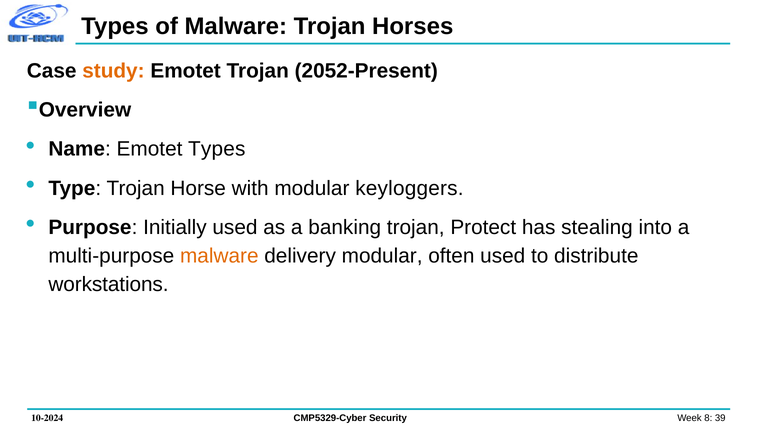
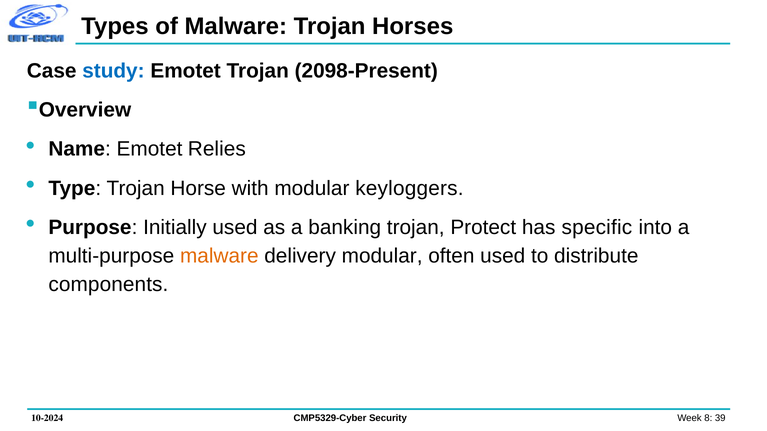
study colour: orange -> blue (113, 71)
2052-Present: 2052-Present -> 2098-Present (366, 71)
Emotet Types: Types -> Relies (217, 149)
stealing: stealing -> specific (597, 228)
workstations: workstations -> components (108, 285)
